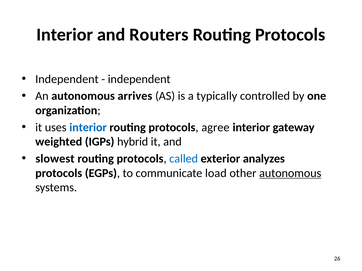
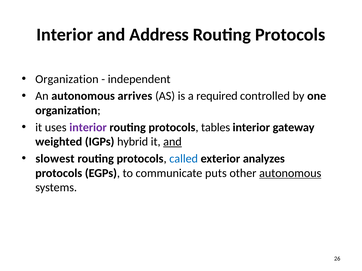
Routers: Routers -> Address (159, 35)
Independent: Independent -> Organization (67, 79)
typically: typically -> required (217, 96)
interior colour: blue -> purple (88, 128)
agree: agree -> tables (216, 128)
and underline: none -> present (172, 142)
load: load -> puts (216, 173)
